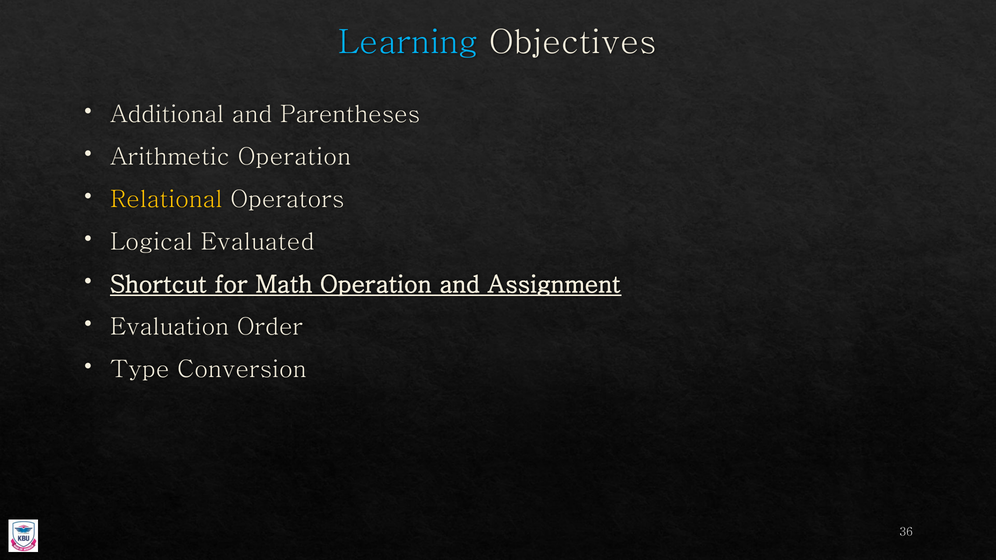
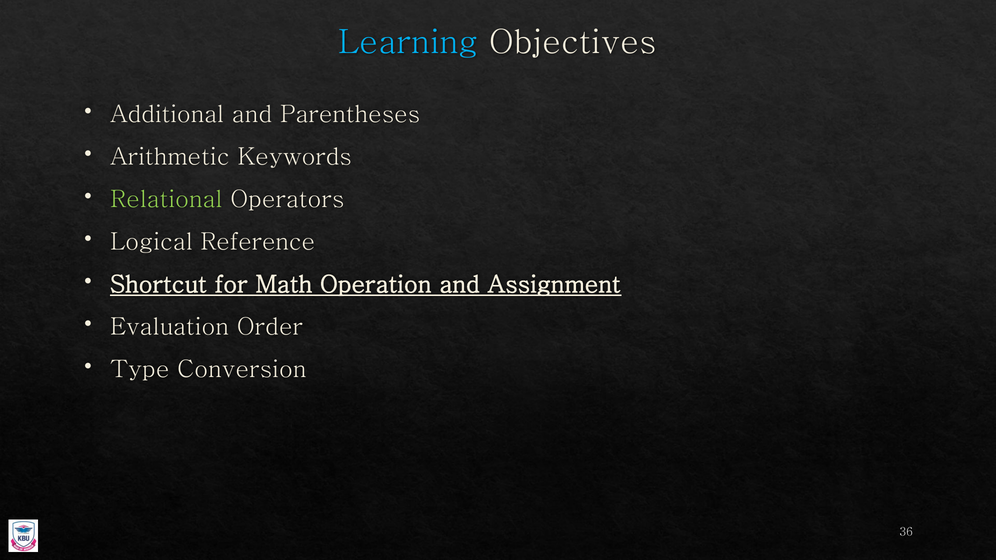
Arithmetic Operation: Operation -> Keywords (295, 157)
Relational colour: yellow -> light green (166, 200)
Evaluated: Evaluated -> Reference (258, 242)
